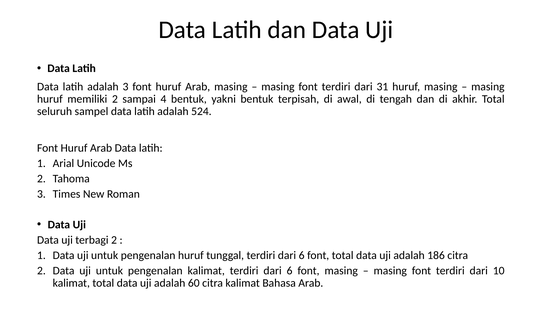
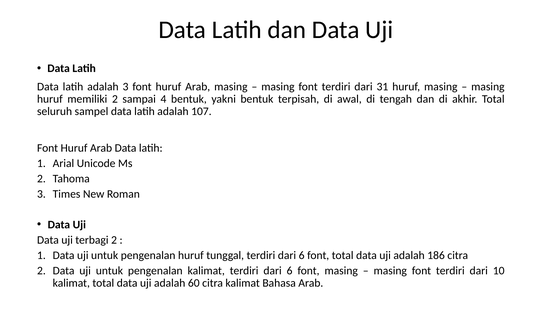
524: 524 -> 107 (201, 111)
